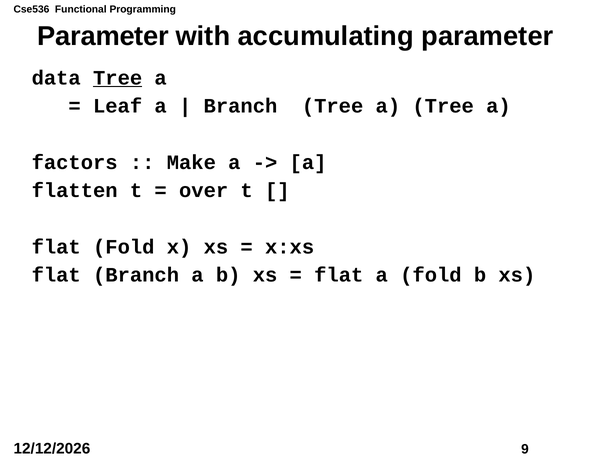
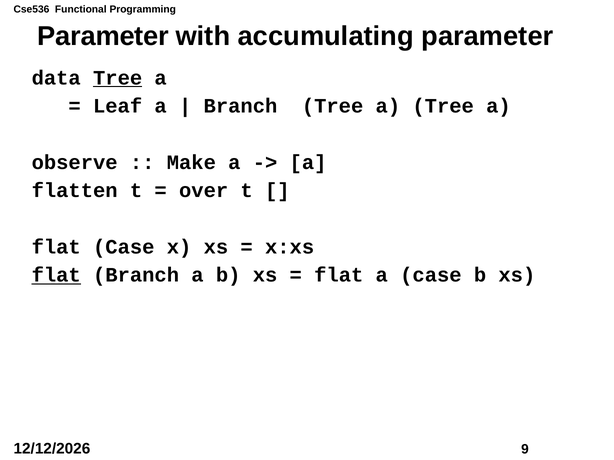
factors: factors -> observe (75, 163)
flat Fold: Fold -> Case (124, 247)
flat underline: none -> present (56, 276)
a fold: fold -> case (431, 276)
